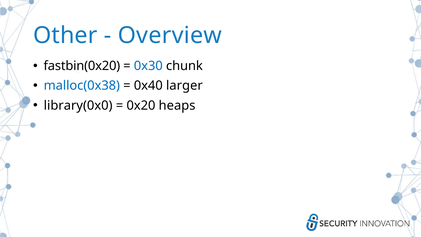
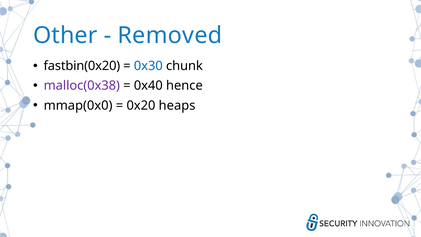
Overview: Overview -> Removed (170, 35)
malloc(0x38 colour: blue -> purple (82, 86)
larger: larger -> hence (184, 86)
library(0x0: library(0x0 -> mmap(0x0 (78, 105)
